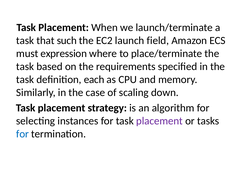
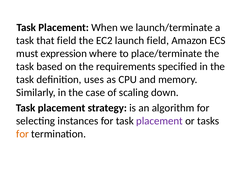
that such: such -> field (67, 40)
each: each -> uses (94, 80)
for colour: blue -> orange (22, 134)
